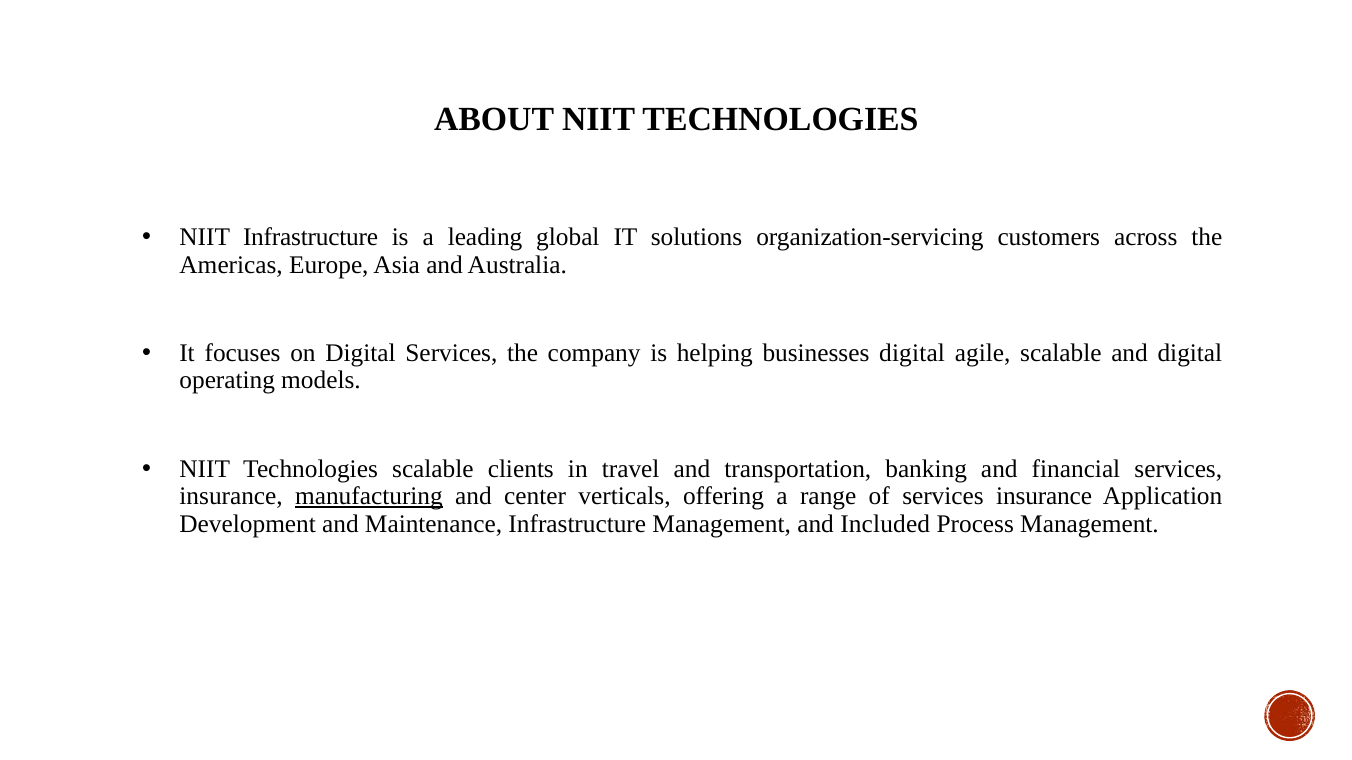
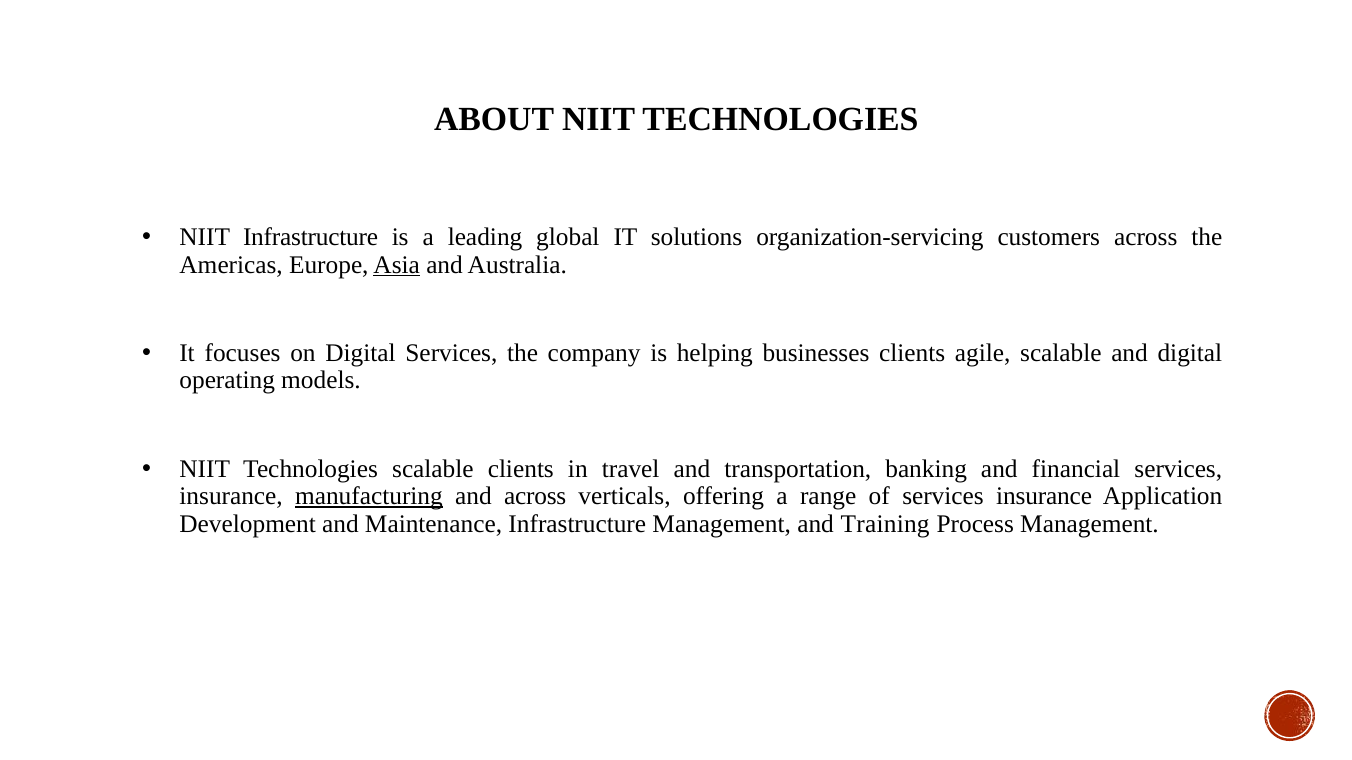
Asia underline: none -> present (397, 265)
businesses digital: digital -> clients (912, 353)
and center: center -> across (535, 497)
Included: Included -> Training (885, 524)
